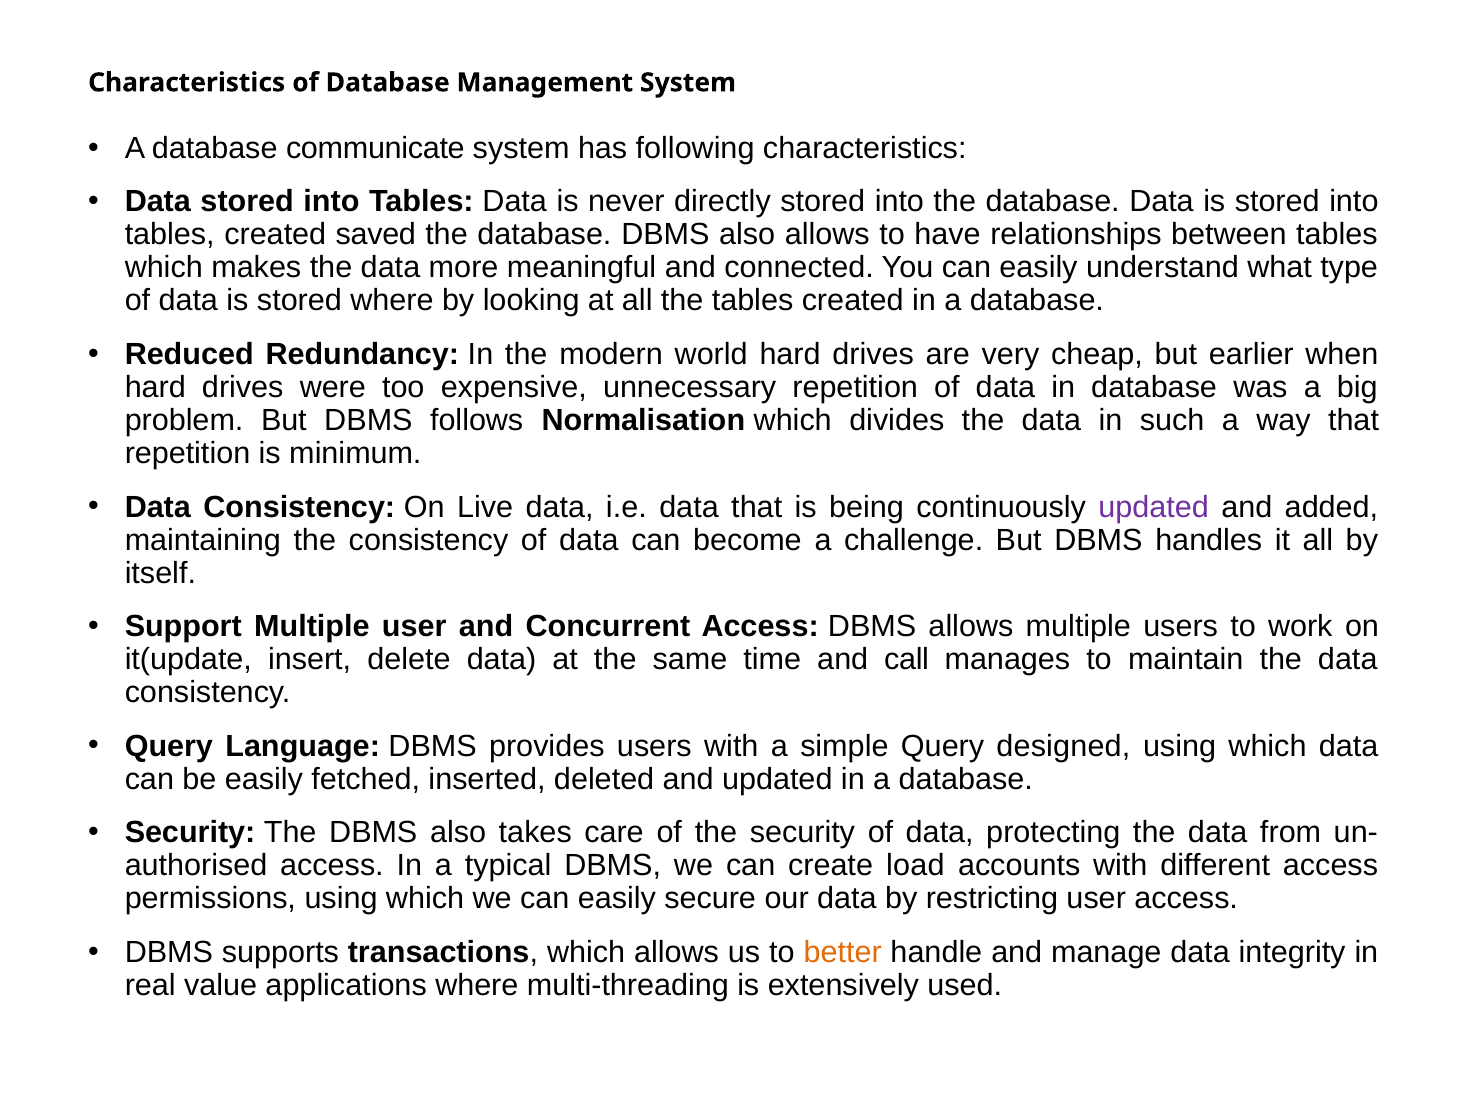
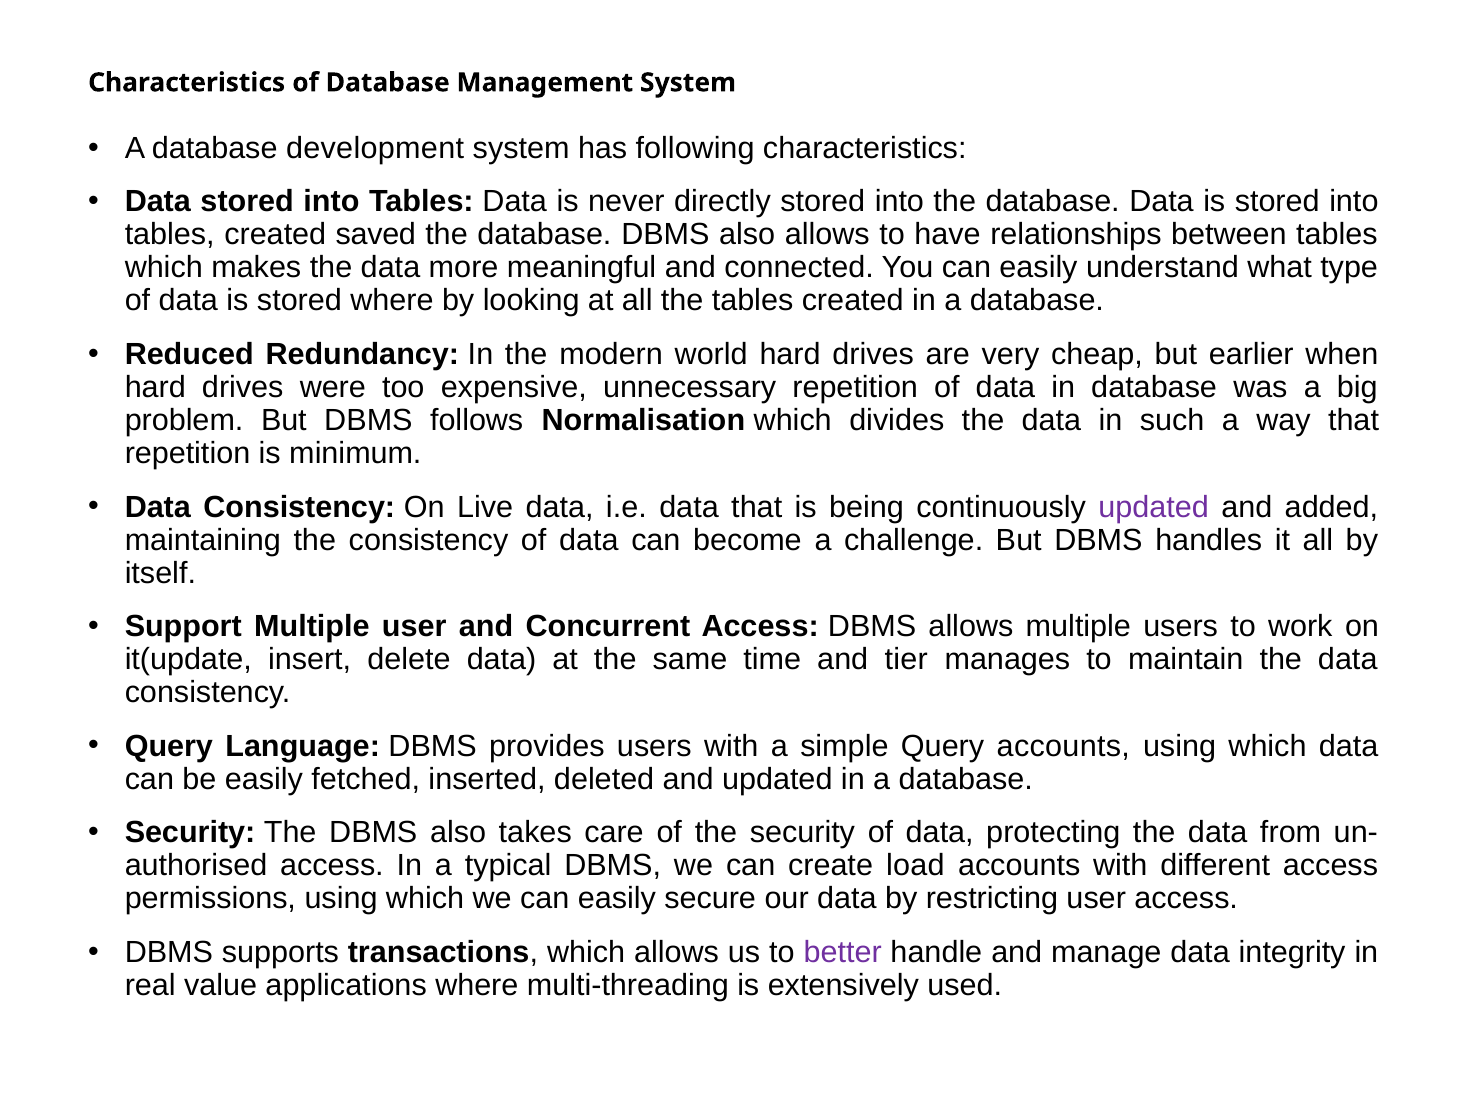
communicate: communicate -> development (375, 148)
call: call -> tier (906, 660)
Query designed: designed -> accounts (1063, 746)
better colour: orange -> purple (843, 952)
